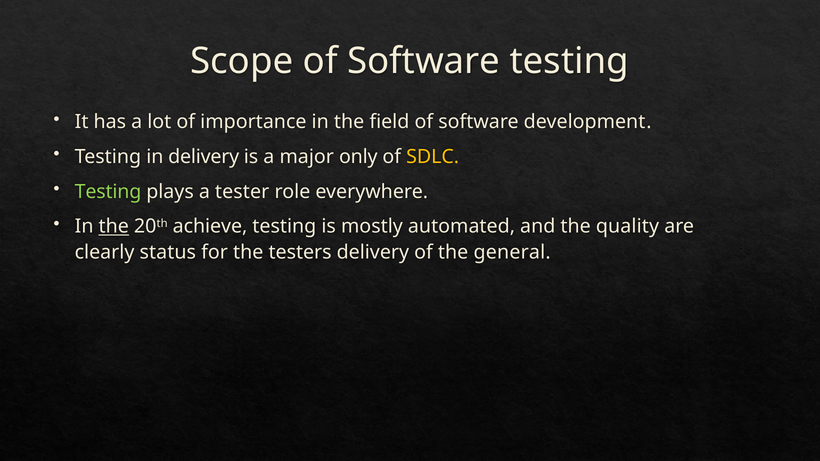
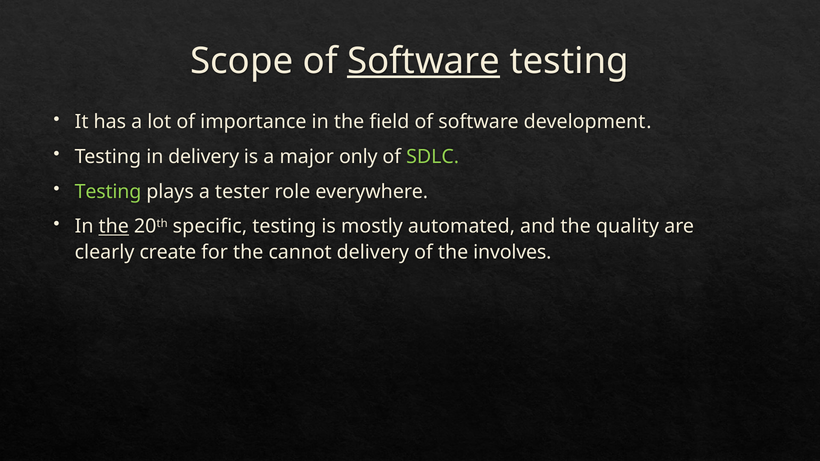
Software underline: none -> present (424, 61)
SDLC colour: yellow -> light green (433, 157)
achieve: achieve -> specific (210, 227)
status: status -> create (168, 253)
testers: testers -> cannot (300, 253)
general: general -> involves (512, 253)
